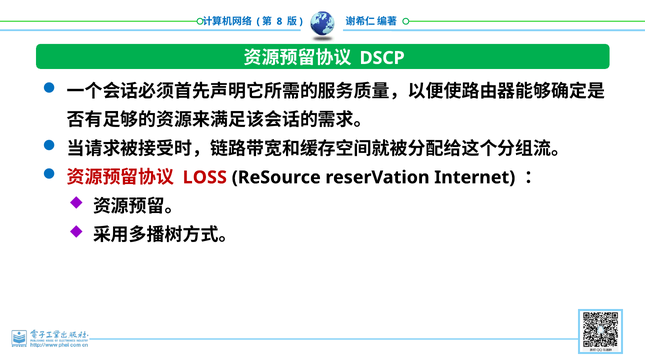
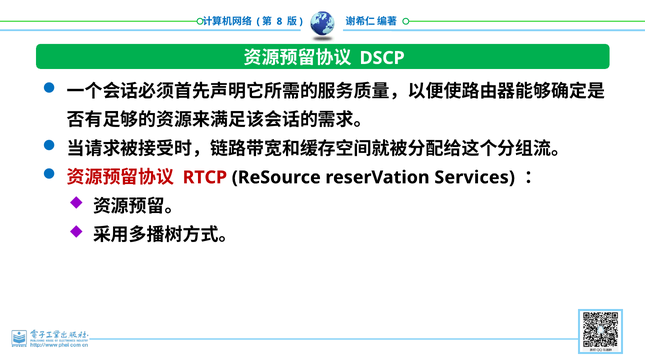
LOSS: LOSS -> RTCP (205, 177)
Internet: Internet -> Services (475, 177)
